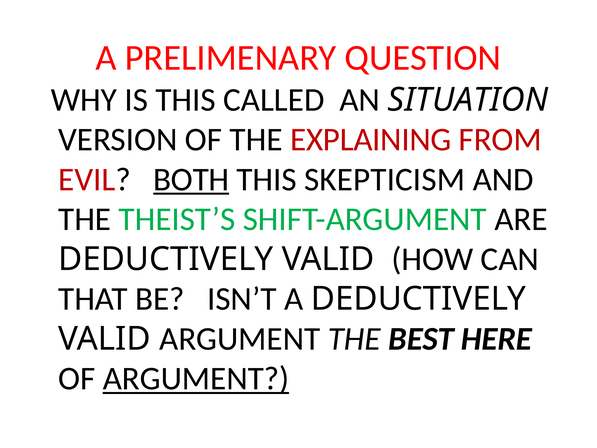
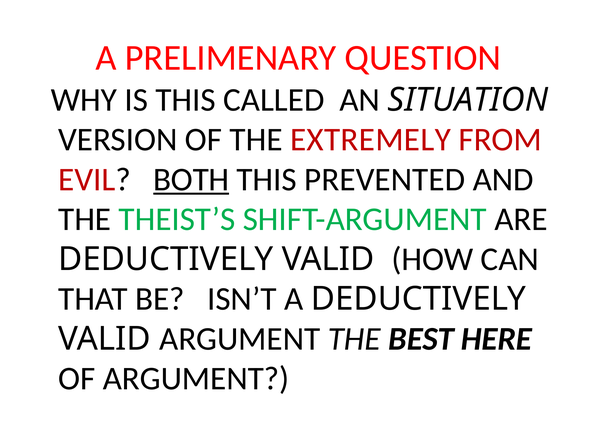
EXPLAINING: EXPLAINING -> EXTREMELY (370, 140)
SKEPTICISM: SKEPTICISM -> PREVENTED (385, 179)
ARGUMENT underline: present -> none (196, 378)
